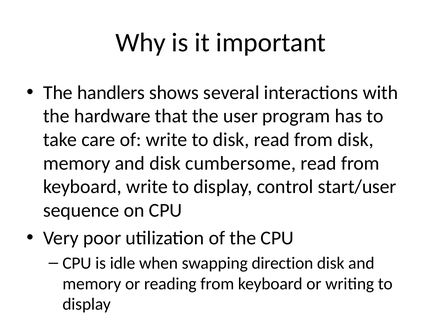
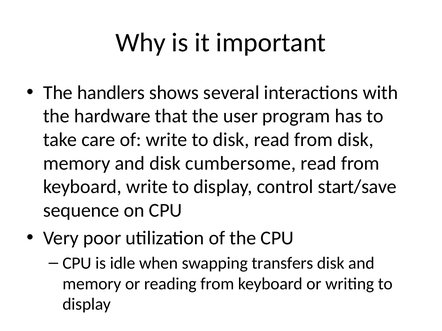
start/user: start/user -> start/save (357, 187)
direction: direction -> transfers (282, 264)
